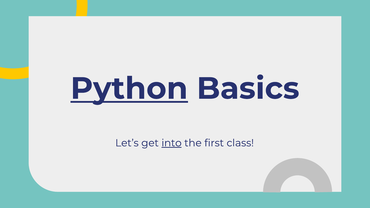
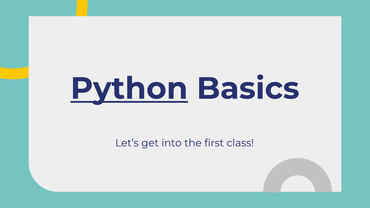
into underline: present -> none (172, 143)
